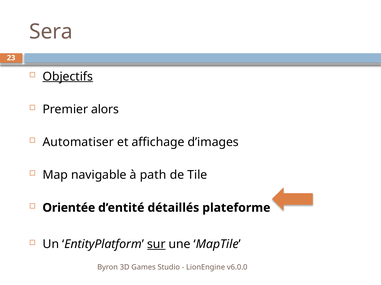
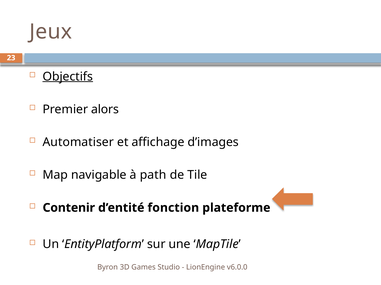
Sera: Sera -> Jeux (51, 32)
Orientée: Orientée -> Contenir (69, 208)
détaillés: détaillés -> fonction (173, 208)
sur underline: present -> none (156, 245)
